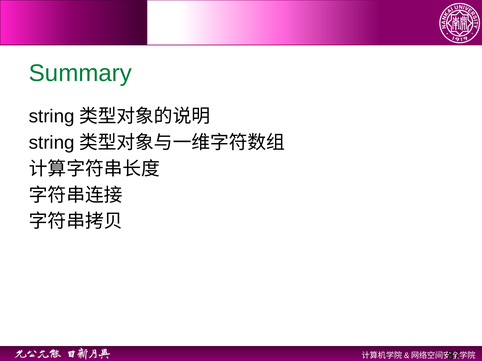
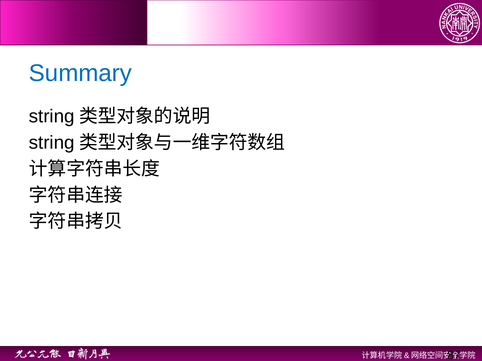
Summary colour: green -> blue (80, 73)
